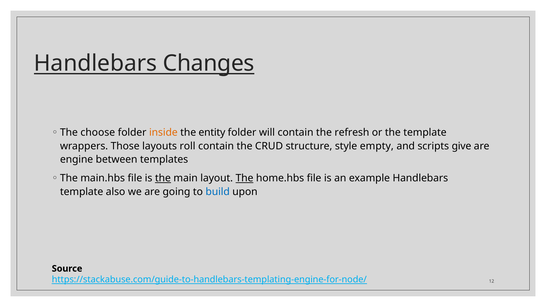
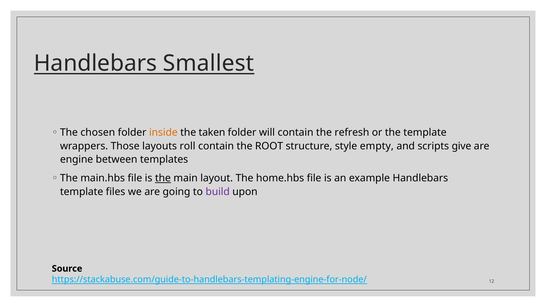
Changes: Changes -> Smallest (209, 63)
choose: choose -> chosen (98, 133)
entity: entity -> taken (212, 133)
CRUD: CRUD -> ROOT (269, 146)
The underline: present -> none (244, 178)
also: also -> files (116, 192)
build colour: blue -> purple (218, 192)
